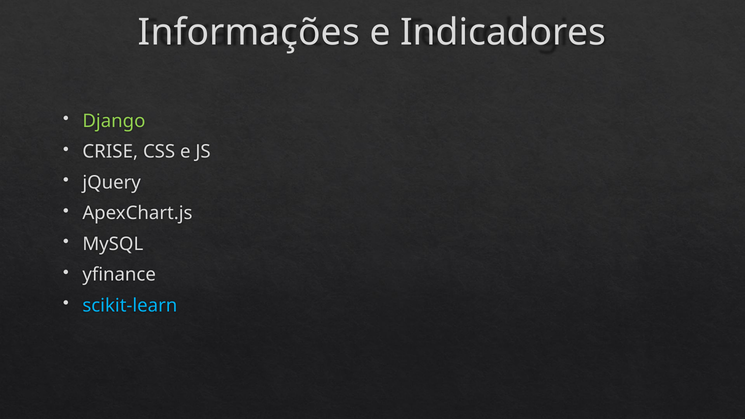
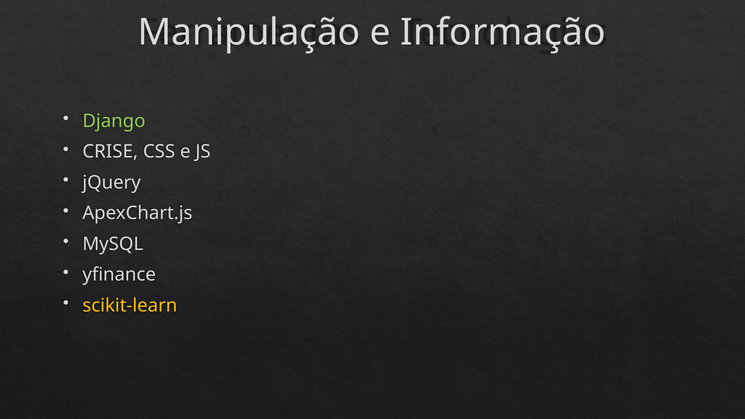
Informações: Informações -> Manipulação (249, 32)
Indicadores: Indicadores -> Informação (503, 32)
scikit-learn colour: light blue -> yellow (130, 306)
